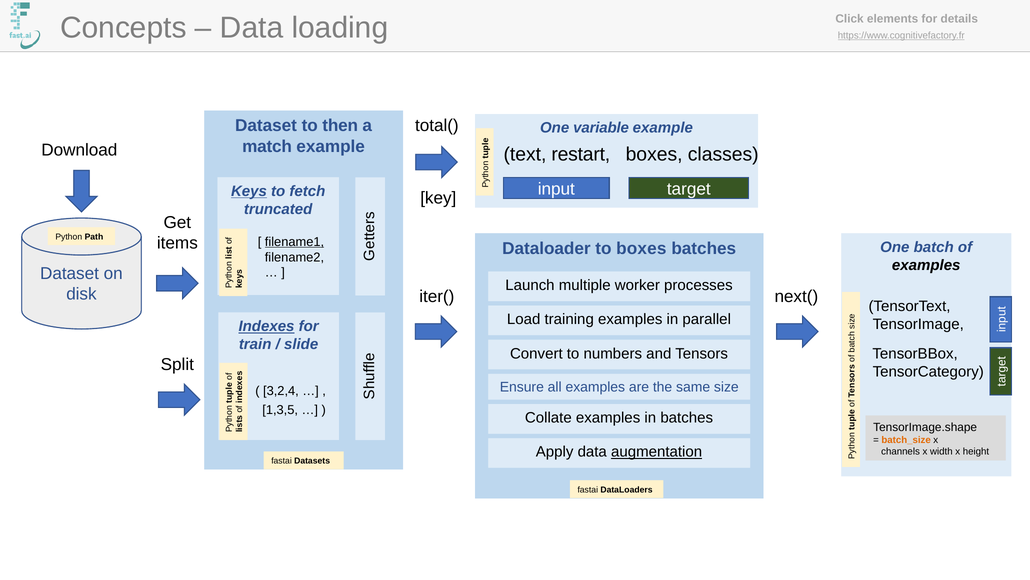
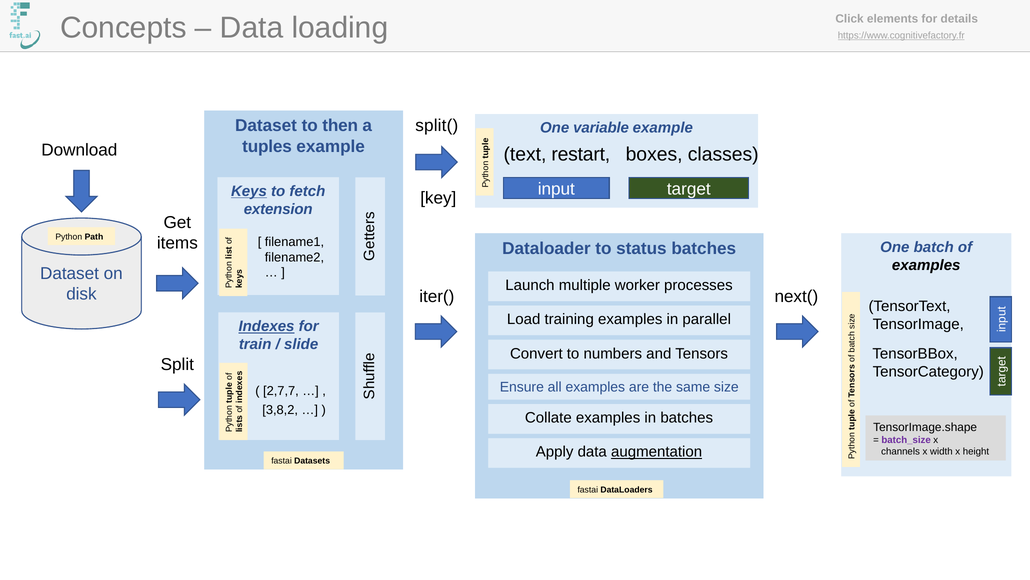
total(: total( -> split( (437, 126)
match: match -> tuples (267, 146)
truncated: truncated -> extension (278, 209)
filename1 underline: present -> none (295, 242)
to boxes: boxes -> status (641, 248)
3,2,4: 3,2,4 -> 2,7,7 (281, 390)
1,3,5: 1,3,5 -> 3,8,2 (280, 410)
batch_size colour: orange -> purple (906, 439)
